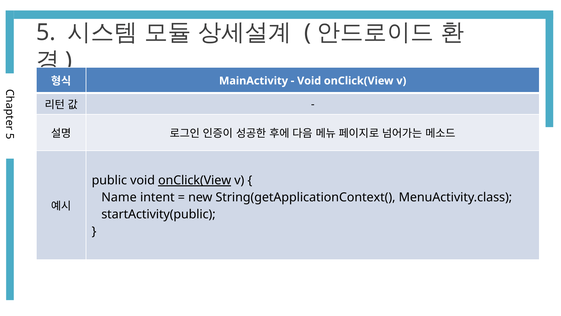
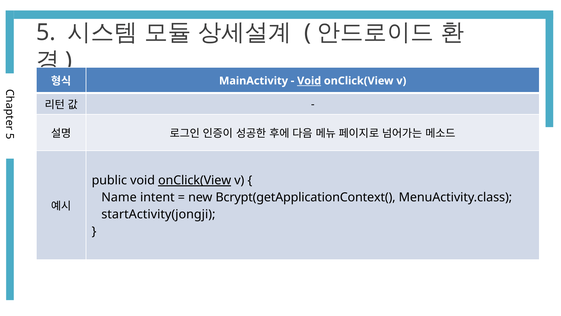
Void underline: none -> present (309, 81)
String(getApplicationContext(: String(getApplicationContext( -> Bcrypt(getApplicationContext( (306, 197)
startActivity(public: startActivity(public -> startActivity(jongji (158, 214)
